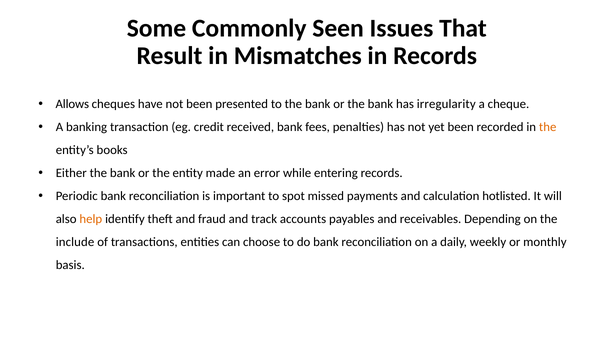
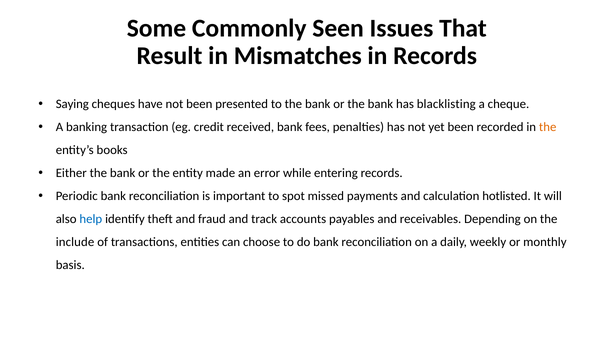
Allows: Allows -> Saying (72, 104)
irregularity: irregularity -> blacklisting (446, 104)
help colour: orange -> blue (91, 219)
